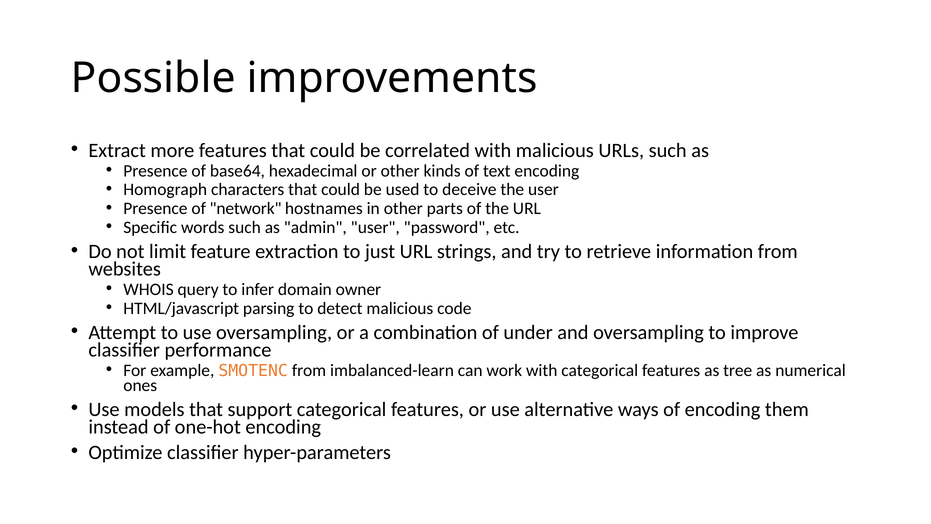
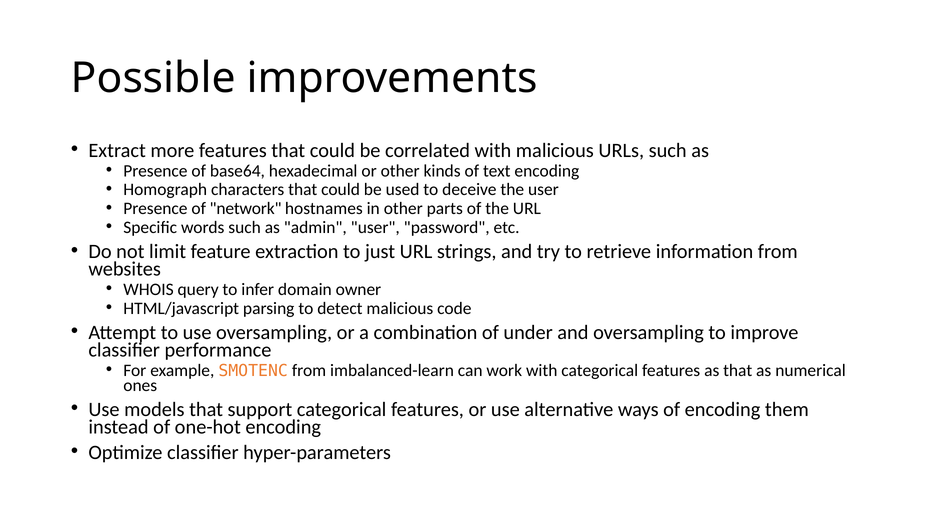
as tree: tree -> that (738, 370)
